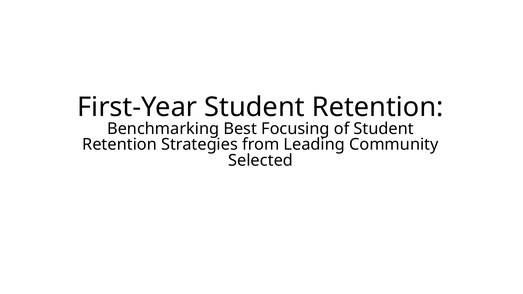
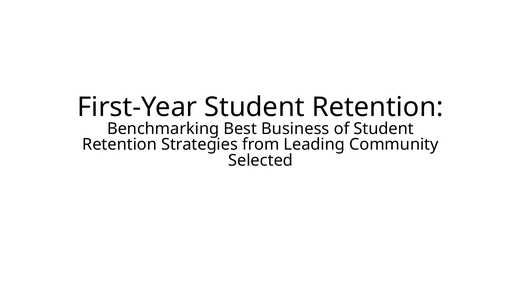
Focusing: Focusing -> Business (295, 129)
